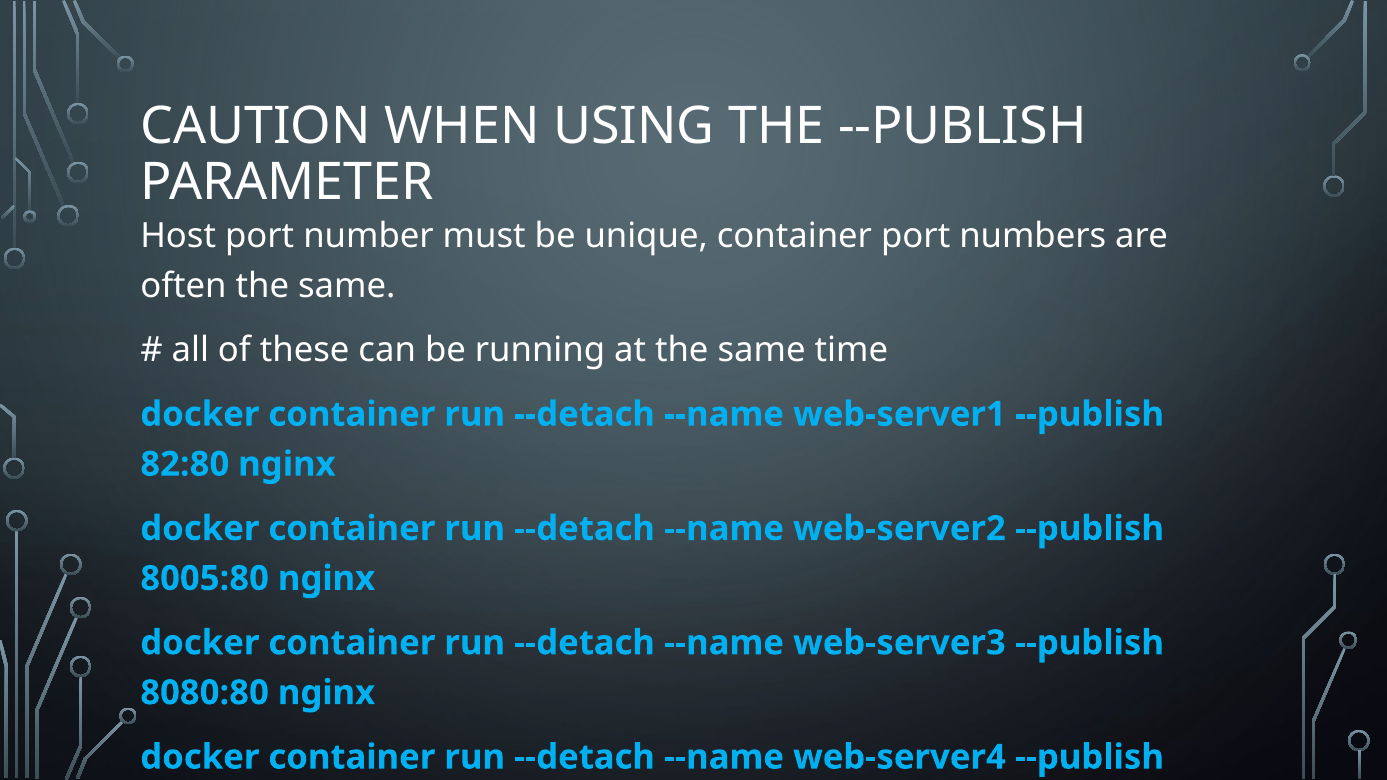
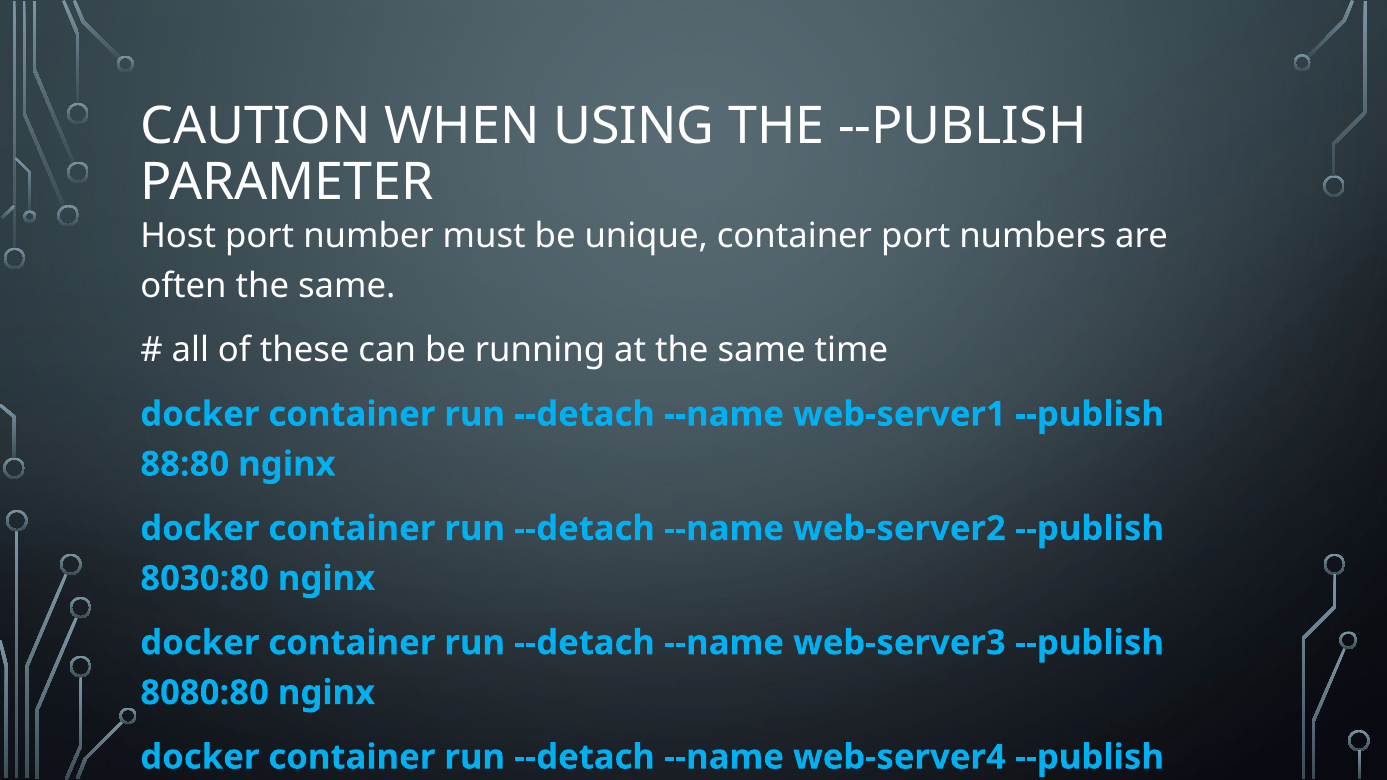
82:80: 82:80 -> 88:80 (185, 464)
8005:80: 8005:80 -> 8030:80 (205, 579)
